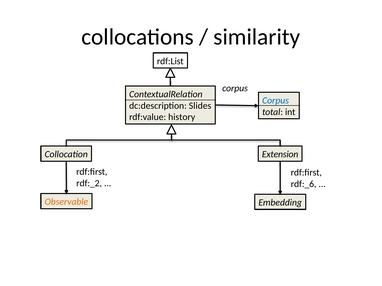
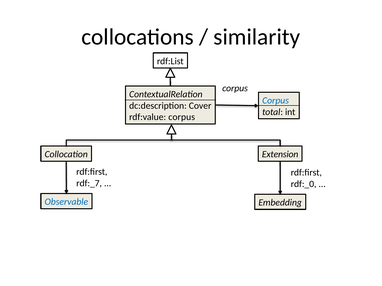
Slides: Slides -> Cover (200, 106)
rdf:value history: history -> corpus (182, 117)
rdf:_2: rdf:_2 -> rdf:_7 (89, 184)
rdf:_6: rdf:_6 -> rdf:_0 (304, 184)
Observable colour: orange -> blue (66, 202)
